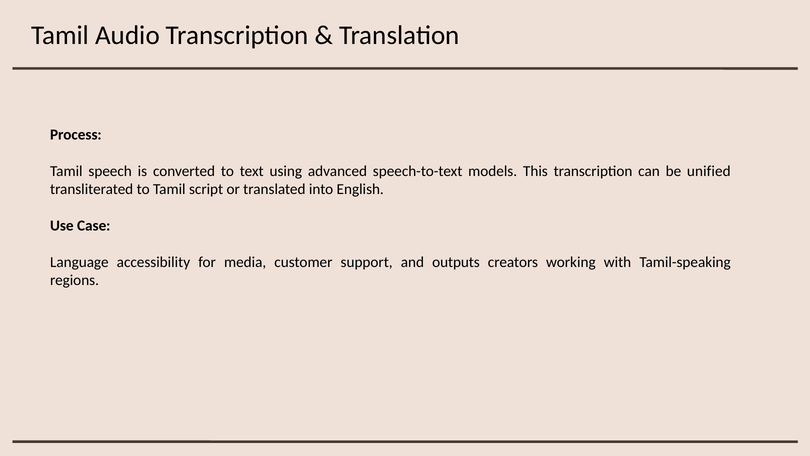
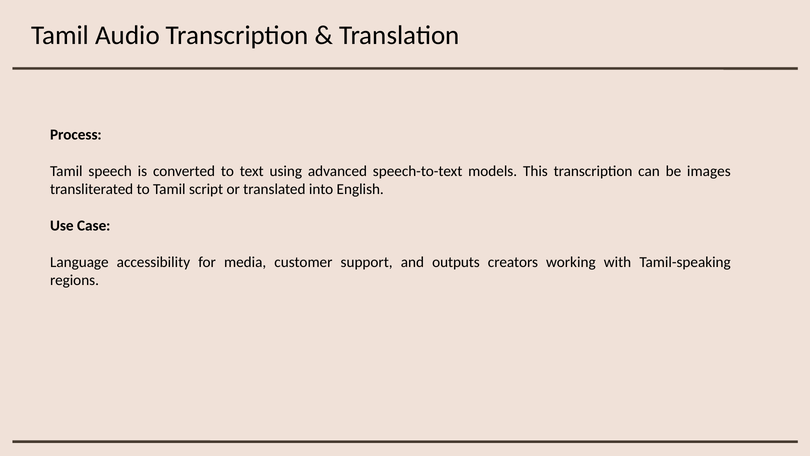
unified: unified -> images (709, 171)
